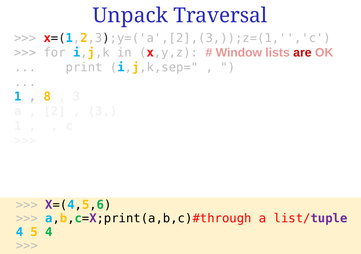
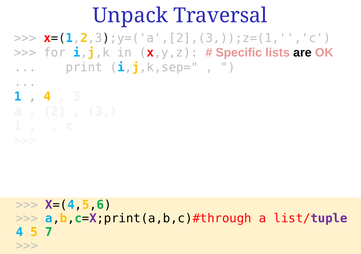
Window: Window -> Specific (239, 53)
are colour: red -> black (302, 53)
8: 8 -> 4 (47, 97)
5 4: 4 -> 7 (49, 232)
